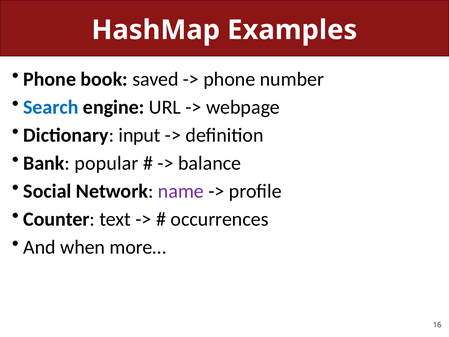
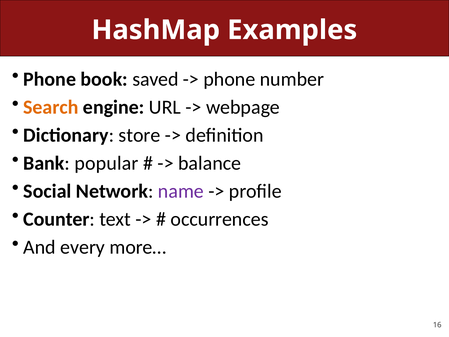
Search colour: blue -> orange (51, 107)
input: input -> store (140, 135)
when: when -> every (83, 247)
